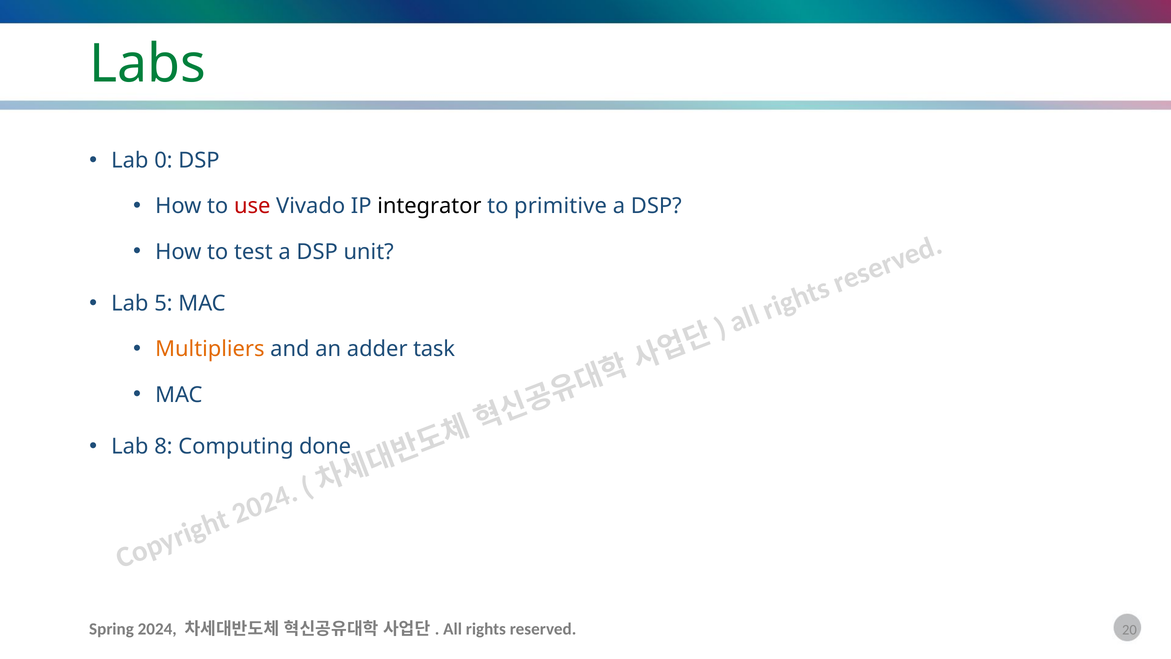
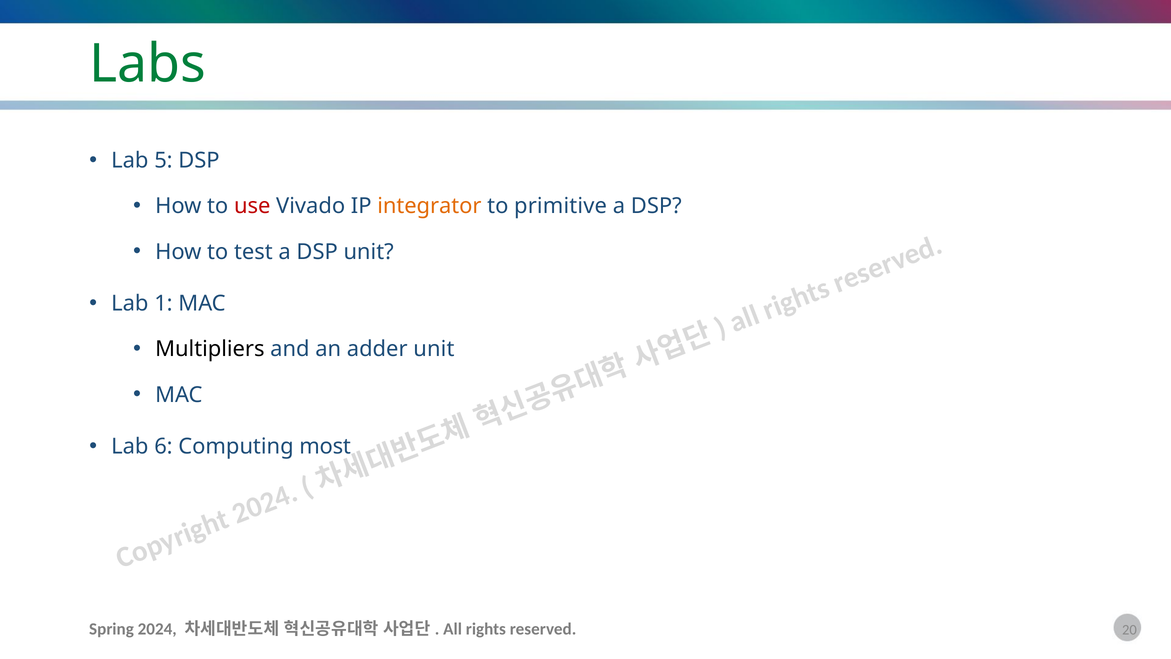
Lab 0: 0 -> 5 (163, 160)
integrator colour: black -> orange (429, 206)
5: 5 -> 1 (163, 303)
Multipliers colour: orange -> black (210, 349)
adder task: task -> unit (434, 349)
8: 8 -> 6 (163, 446)
done: done -> most (325, 446)
